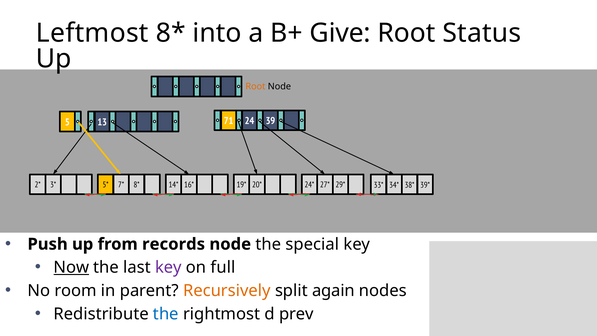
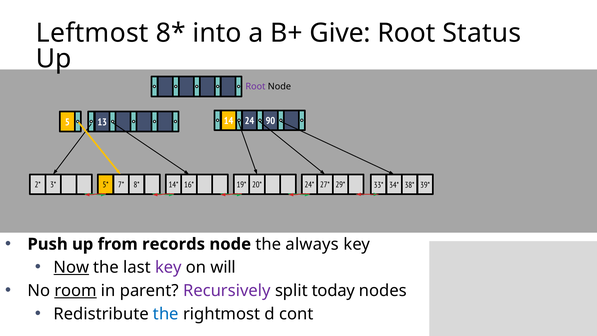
Root colour: orange -> purple (255, 87)
71: 71 -> 14 (229, 121)
39: 39 -> 90 (270, 121)
special: special -> always (312, 244)
full: full -> will (223, 267)
room underline: none -> present (76, 291)
Recursively colour: orange -> purple (227, 291)
again: again -> today (333, 291)
prev: prev -> cont (296, 314)
